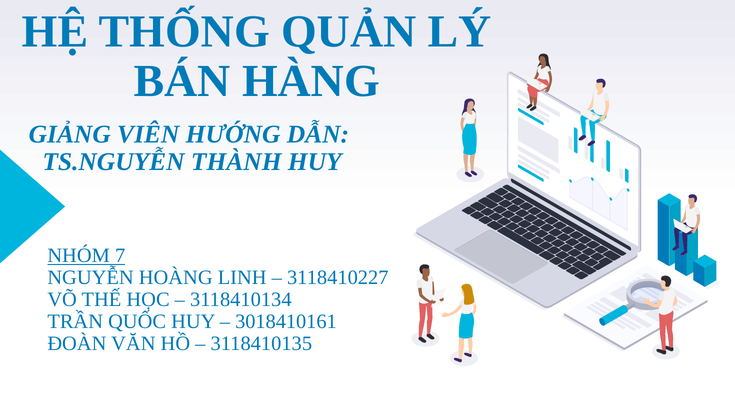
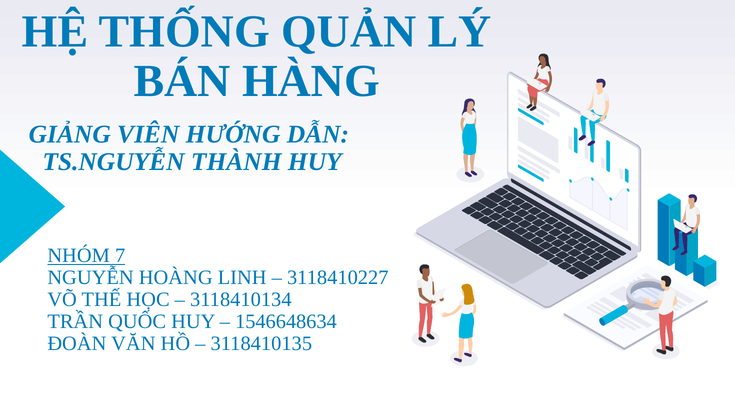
3018410161: 3018410161 -> 1546648634 (286, 322)
